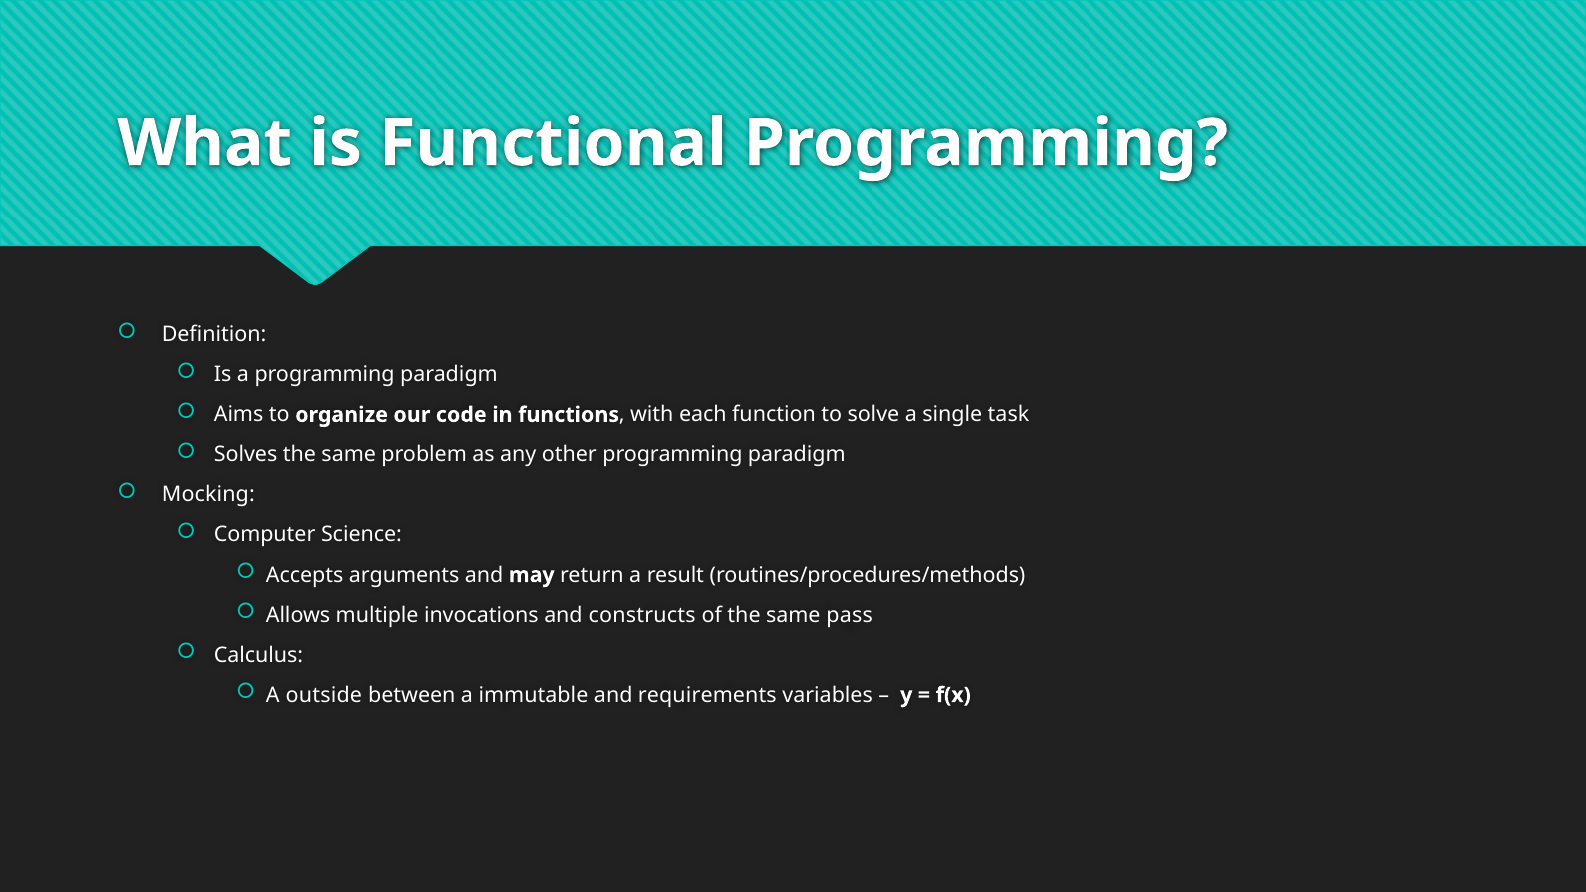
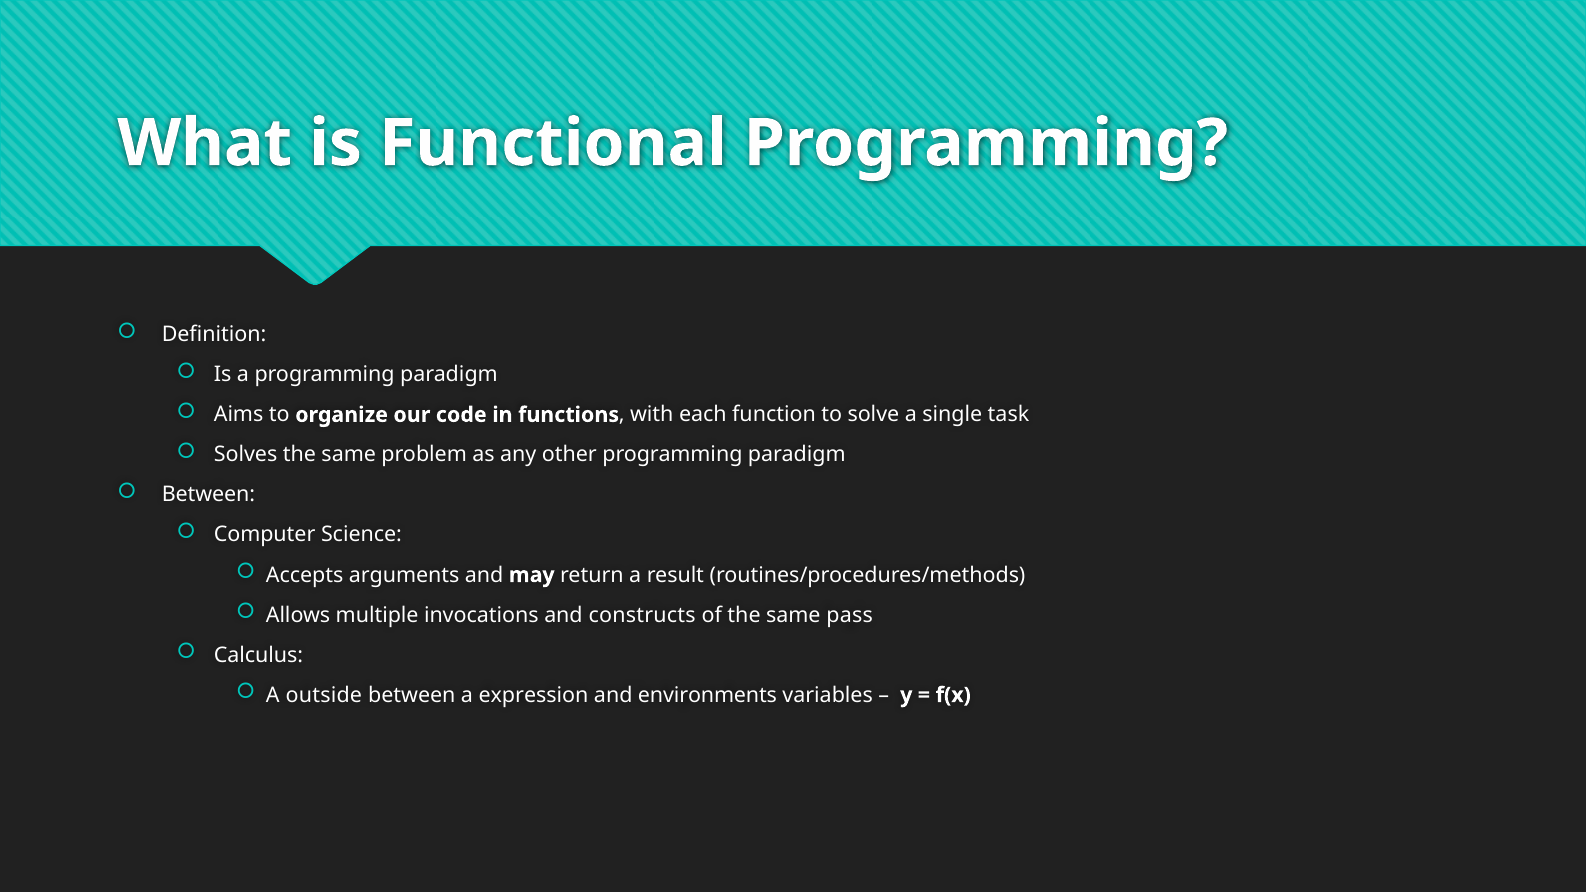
Mocking: Mocking -> Between (208, 495)
immutable: immutable -> expression (533, 695)
requirements: requirements -> environments (707, 695)
